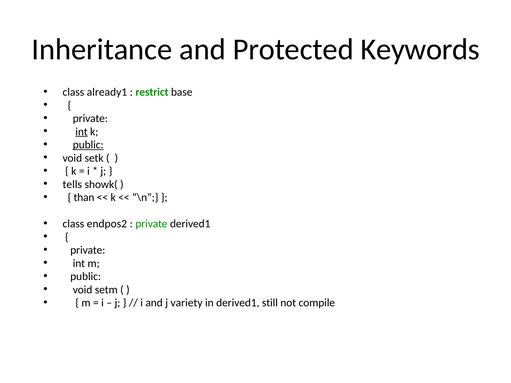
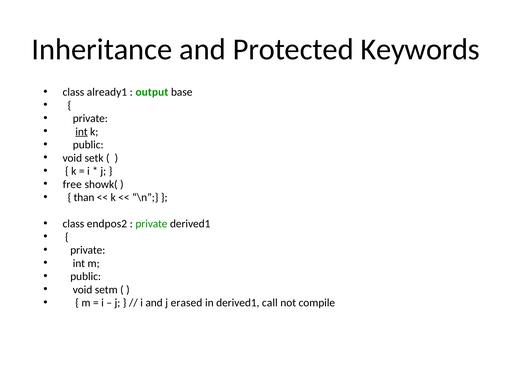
restrict: restrict -> output (152, 92)
public underline: present -> none (88, 145)
tells: tells -> free (72, 184)
variety: variety -> erased (187, 303)
still: still -> call (270, 303)
